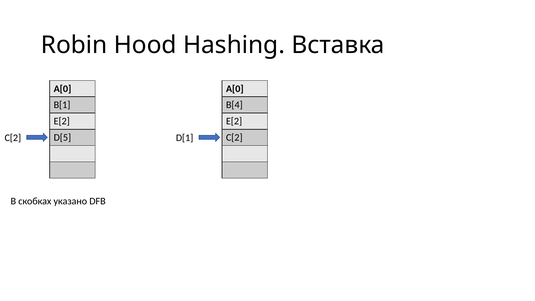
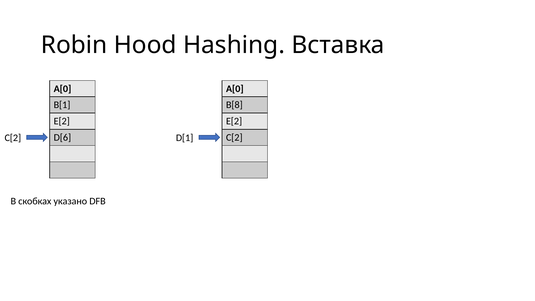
B[4: B[4 -> B[8 (234, 105)
D[5: D[5 -> D[6 (62, 138)
